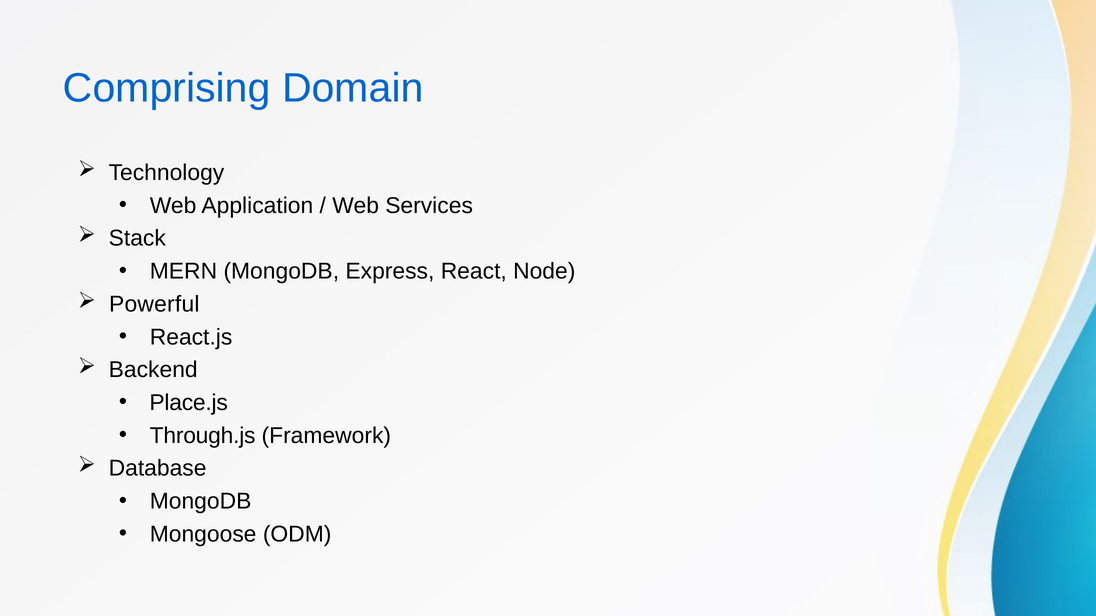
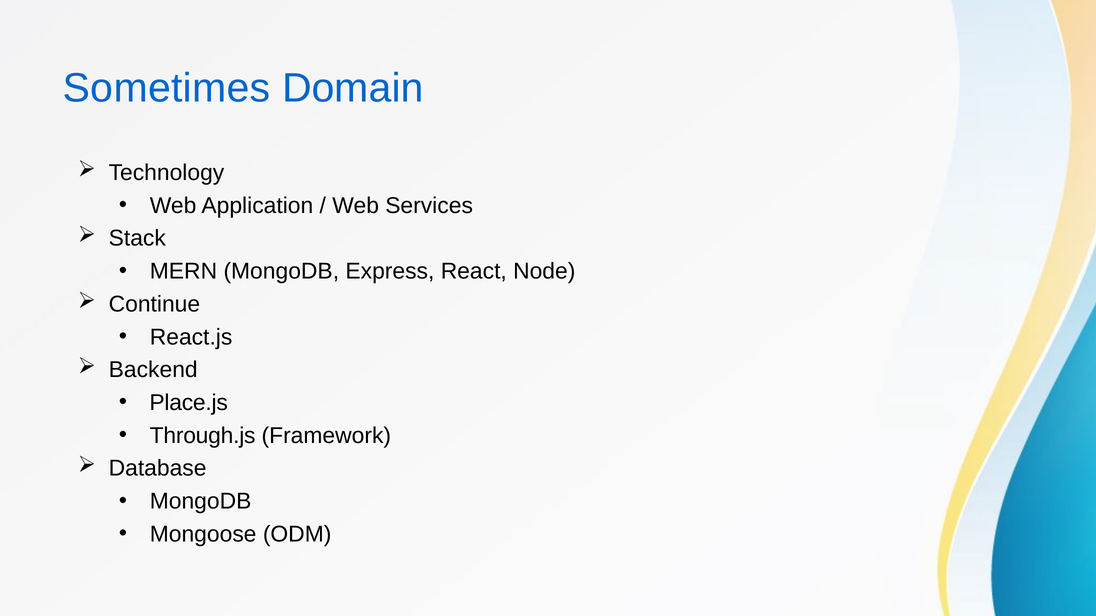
Comprising: Comprising -> Sometimes (167, 88)
Powerful: Powerful -> Continue (154, 304)
